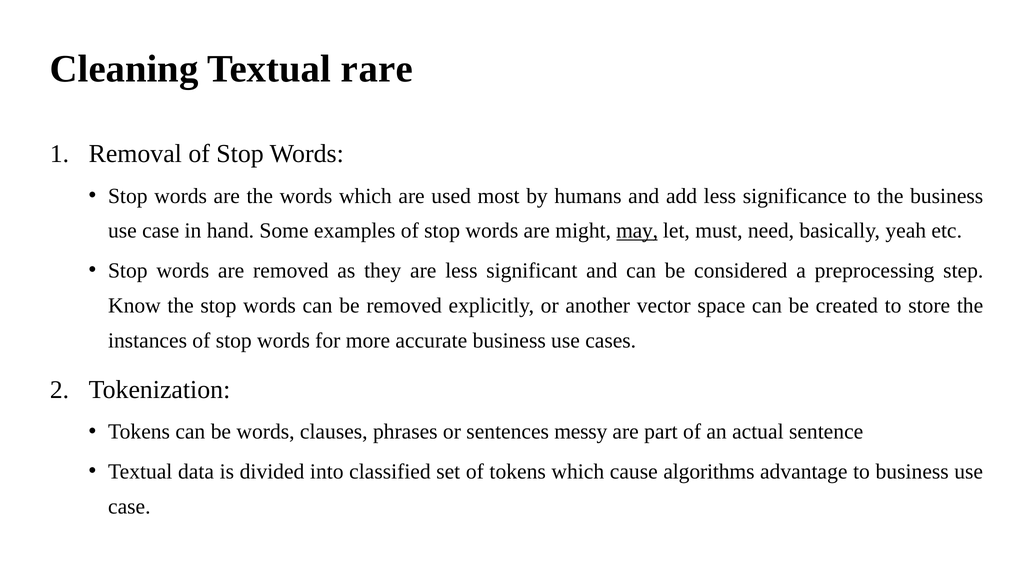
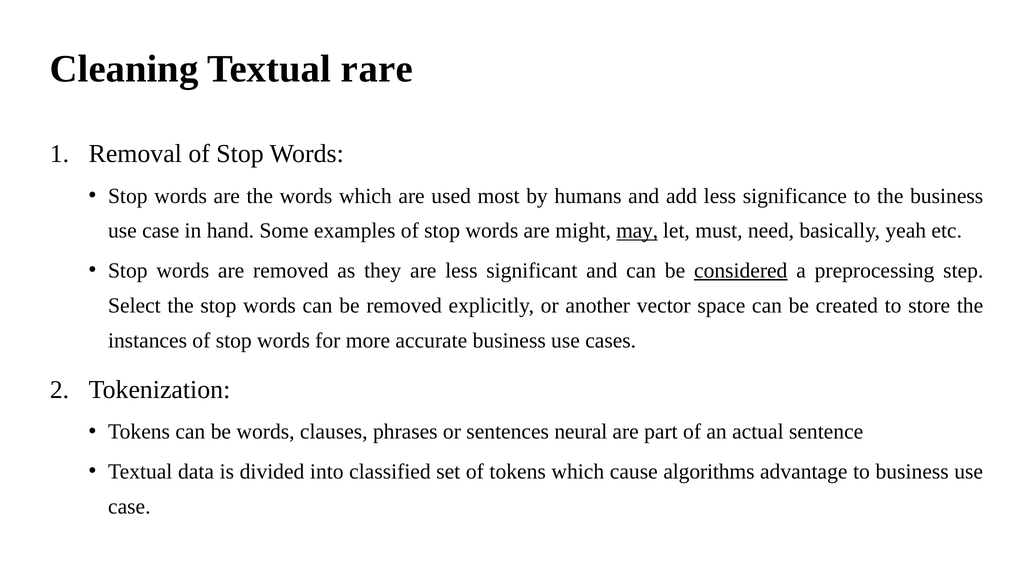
considered underline: none -> present (741, 270)
Know: Know -> Select (134, 305)
messy: messy -> neural (581, 431)
